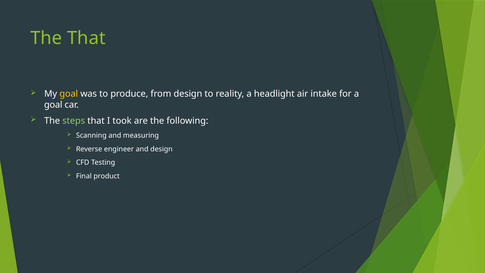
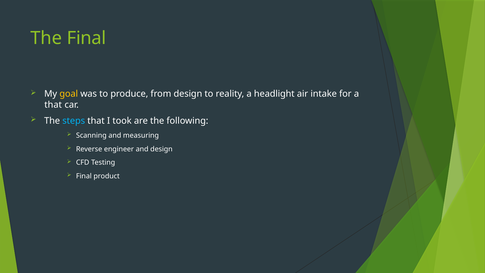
The That: That -> Final (87, 38)
goal: goal -> that (53, 105)
steps colour: light green -> light blue (74, 121)
